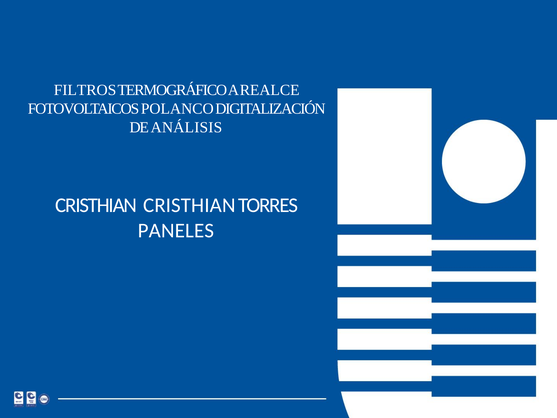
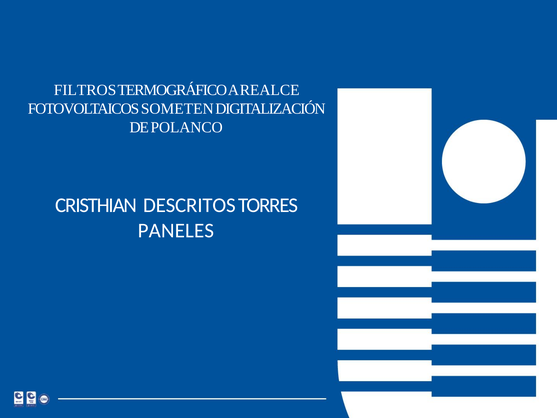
POLANCO: POLANCO -> SOMETEN (177, 109)
ANÁLISIS: ANÁLISIS -> POLANCO (187, 127)
CRISTHIAN CRISTHIAN: CRISTHIAN -> DESCRITOS (189, 205)
